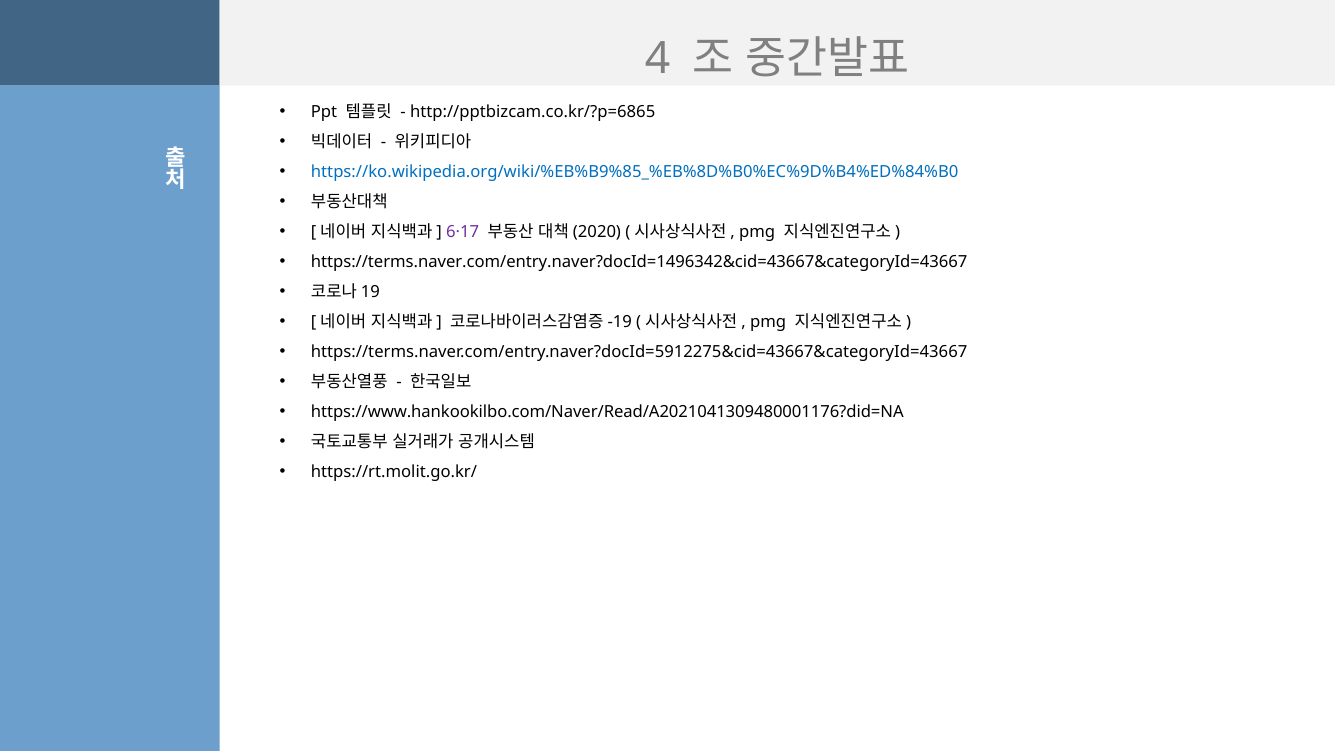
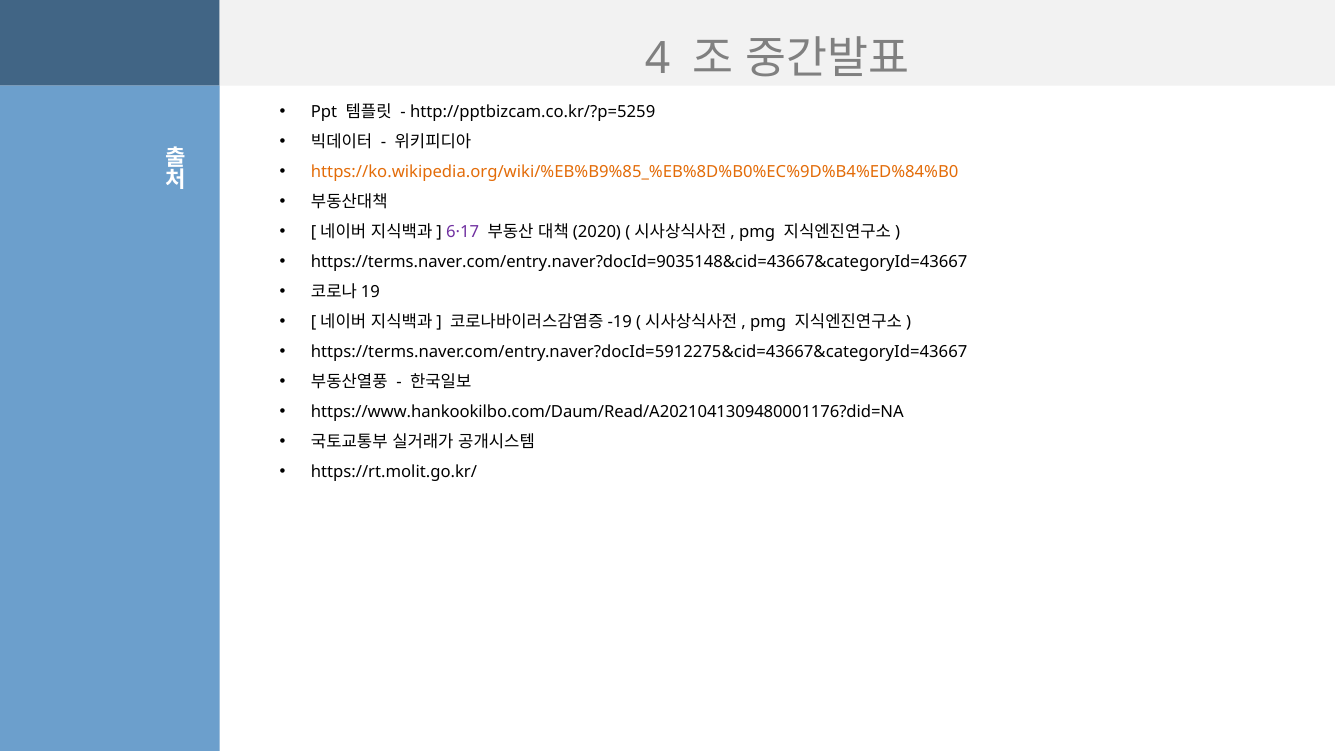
http://pptbizcam.co.kr/?p=6865: http://pptbizcam.co.kr/?p=6865 -> http://pptbizcam.co.kr/?p=5259 (533, 112)
https://ko.wikipedia.org/wiki/%EB%B9%85_%EB%8D%B0%EC%9D%B4%ED%84%B0 colour: blue -> orange (635, 172)
https://terms.naver.com/entry.naver?docId=1496342&cid=43667&categoryId=43667: https://terms.naver.com/entry.naver?docId=1496342&cid=43667&categoryId=43667 -> https://terms.naver.com/entry.naver?docId=9035148&cid=43667&categoryId=43667 (639, 262)
https://www.hankookilbo.com/Naver/Read/A2021041309480001176?did=NA: https://www.hankookilbo.com/Naver/Read/A2021041309480001176?did=NA -> https://www.hankookilbo.com/Daum/Read/A2021041309480001176?did=NA (607, 412)
